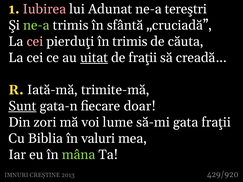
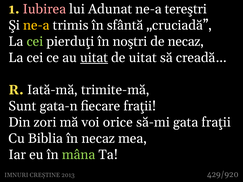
ne-a colour: light green -> yellow (36, 25)
cei colour: pink -> light green (35, 41)
în trimis: trimis -> noştri (130, 41)
de căuta: căuta -> necaz (186, 41)
de fraţii: fraţii -> uitat (143, 58)
Sunt underline: present -> none (22, 106)
fiecare doar: doar -> fraţii (140, 106)
lume: lume -> orice (118, 122)
în valuri: valuri -> necaz (98, 139)
